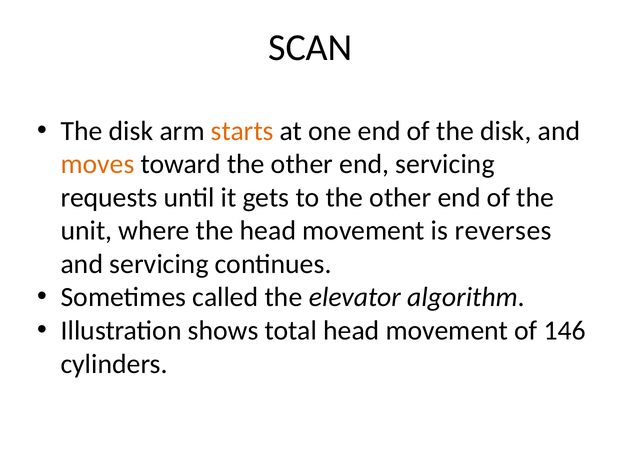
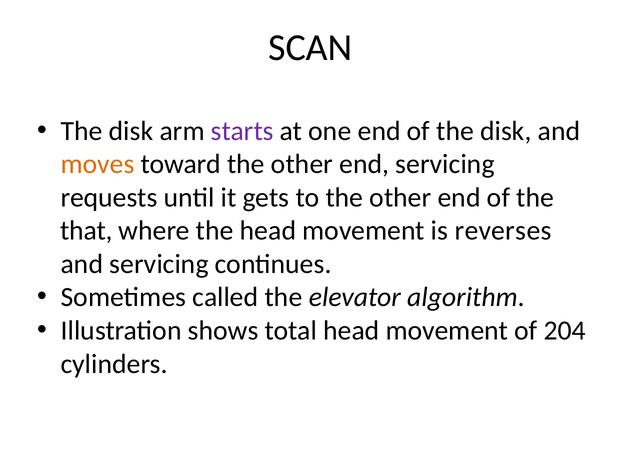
starts colour: orange -> purple (242, 131)
unit: unit -> that (87, 231)
146: 146 -> 204 (565, 331)
